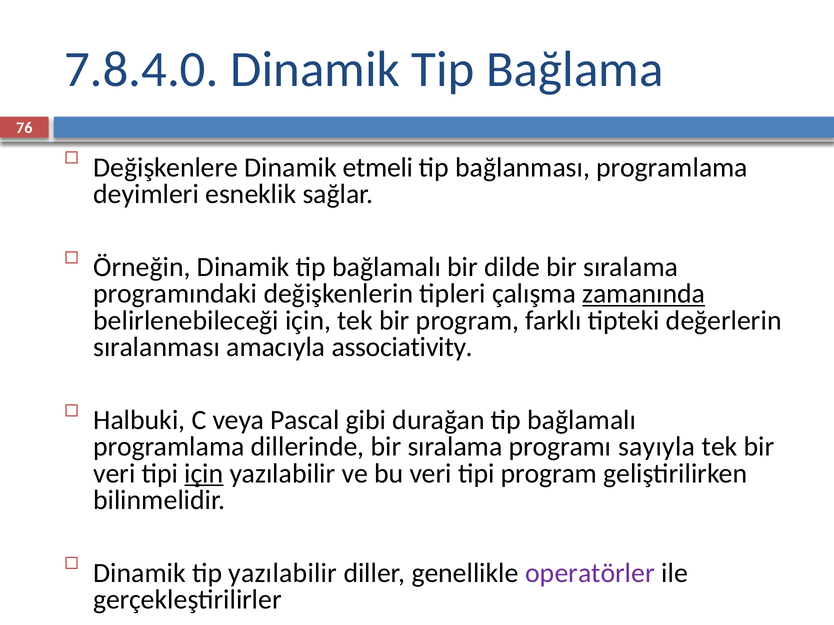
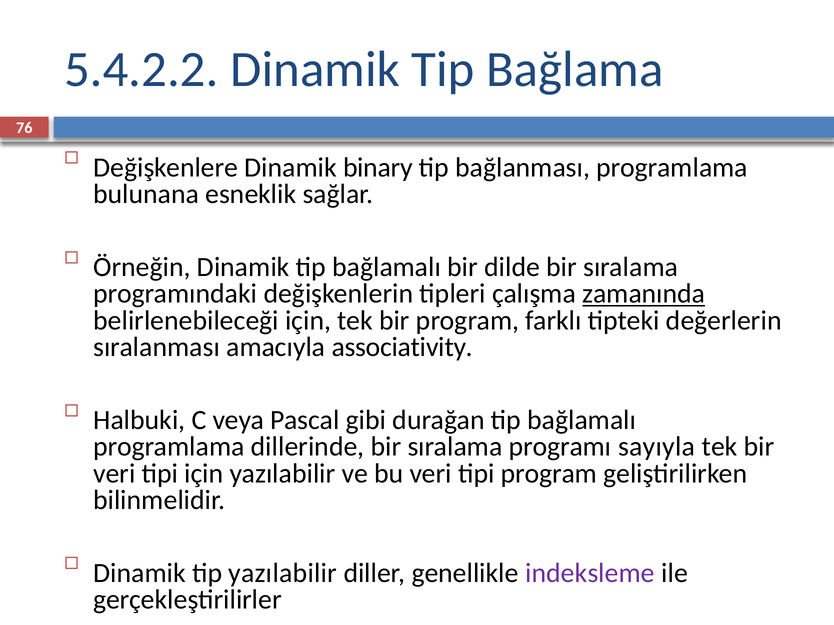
7.8.4.0: 7.8.4.0 -> 5.4.2.2 (141, 70)
etmeli: etmeli -> binary (378, 168)
deyimleri: deyimleri -> bulunana (146, 194)
için underline: present -> none (204, 474)
operatörler: operatörler -> indeksleme (590, 573)
